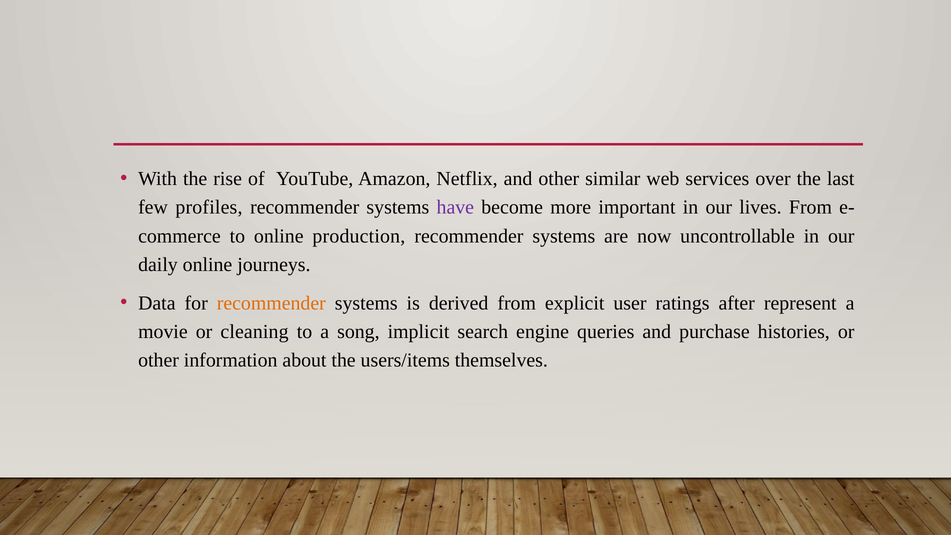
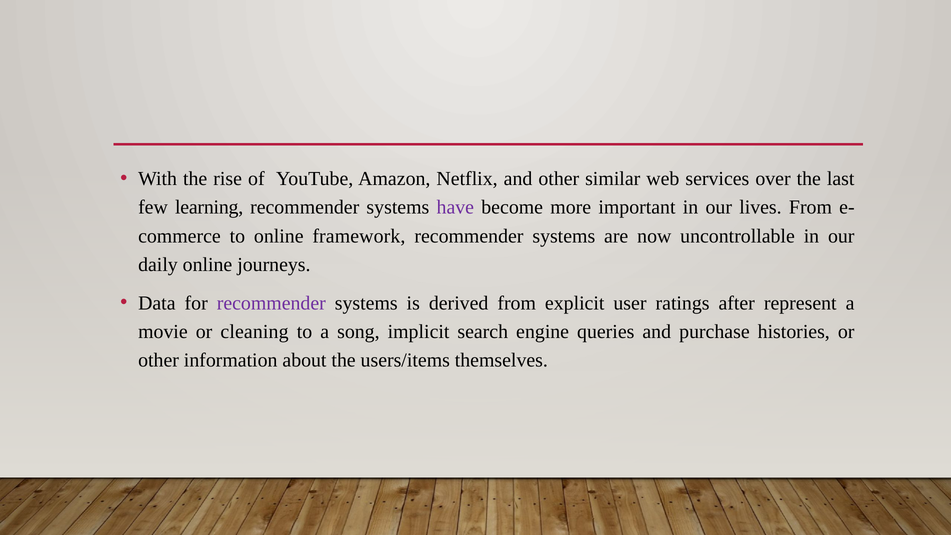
profiles: profiles -> learning (209, 207)
production: production -> framework (359, 236)
recommender colour: orange -> purple (271, 303)
